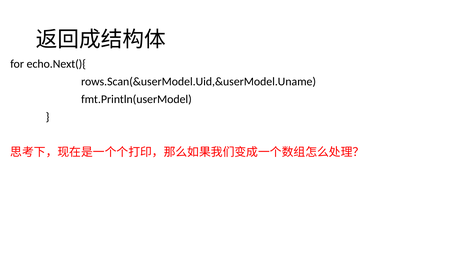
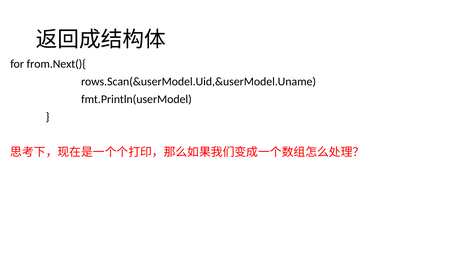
echo.Next(){: echo.Next(){ -> from.Next(){ (56, 64)
